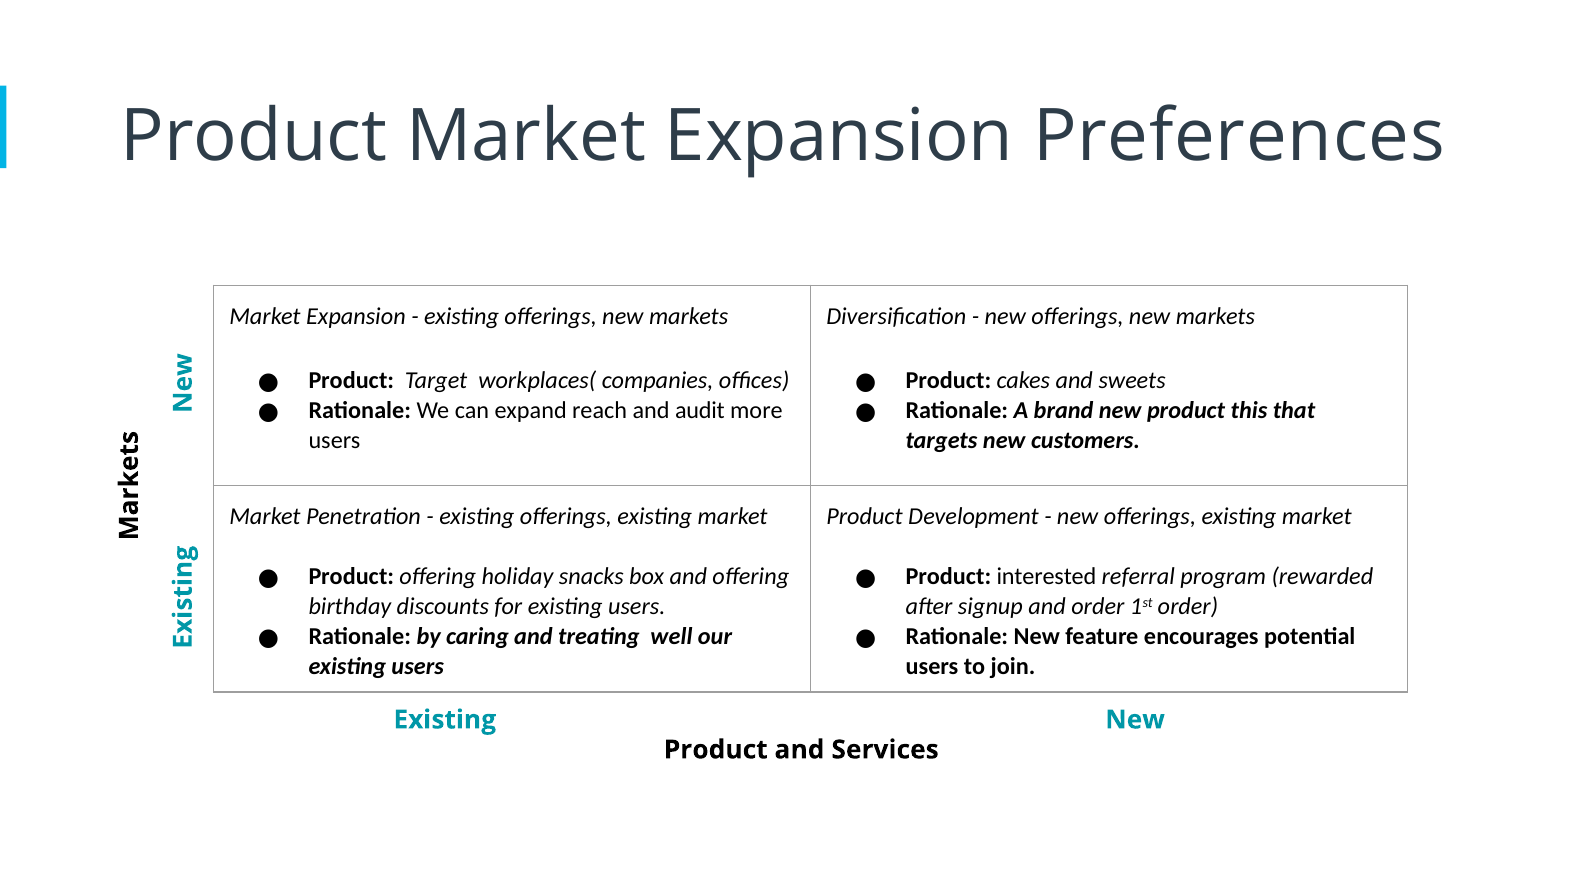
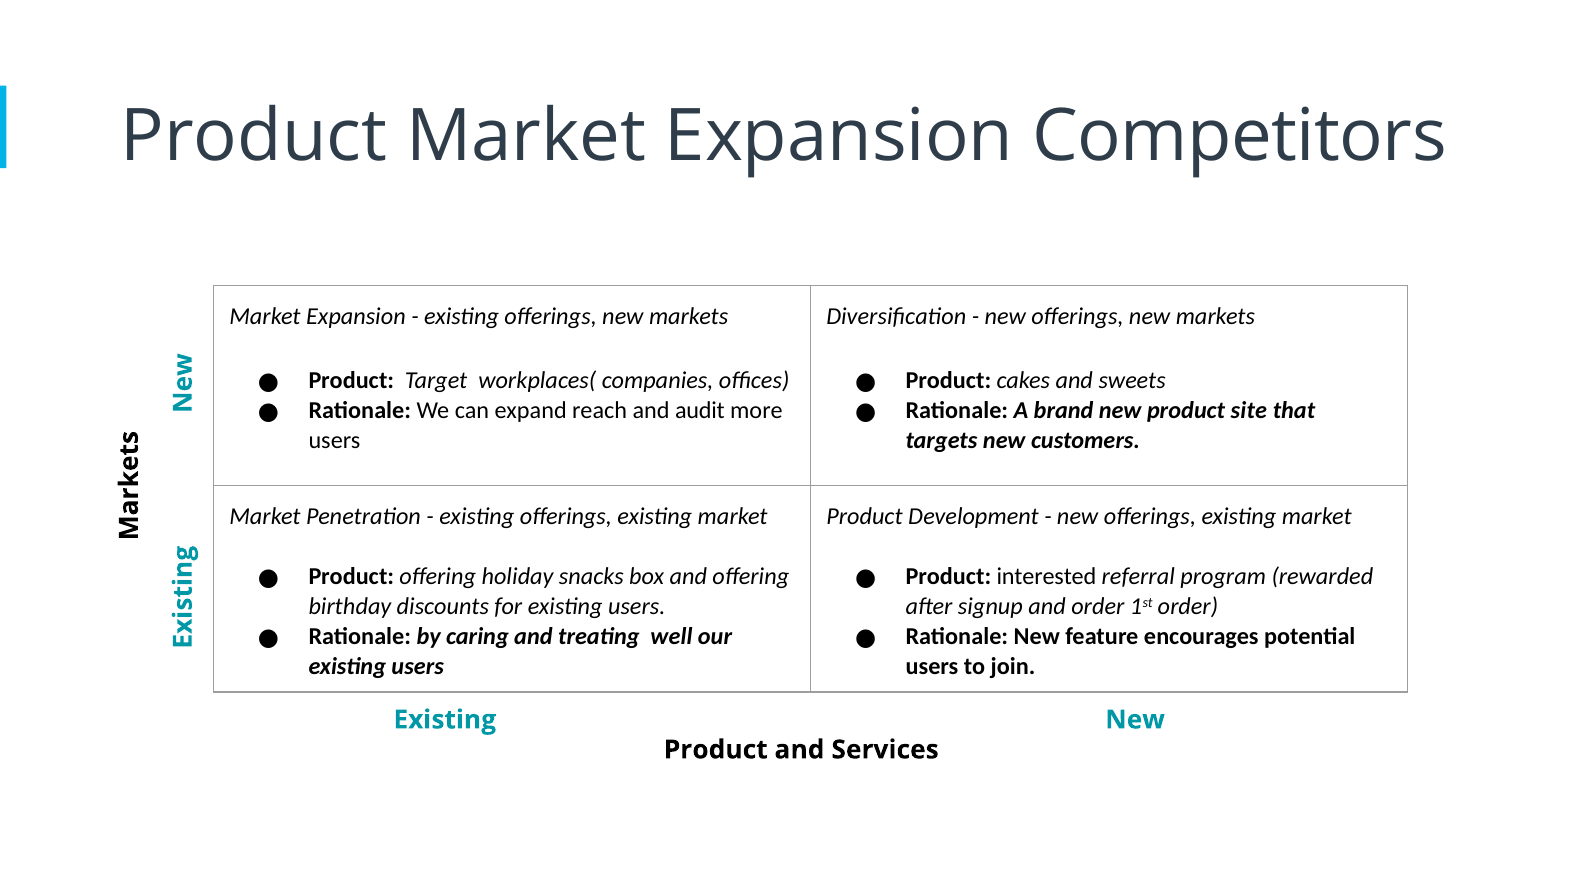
Preferences: Preferences -> Competitors (1239, 137)
this: this -> site (1249, 410)
